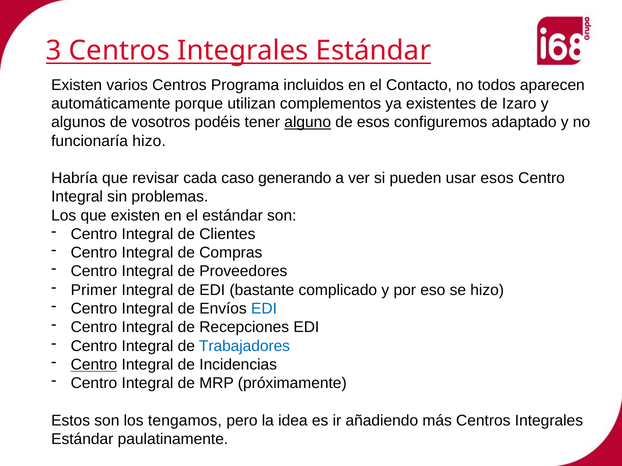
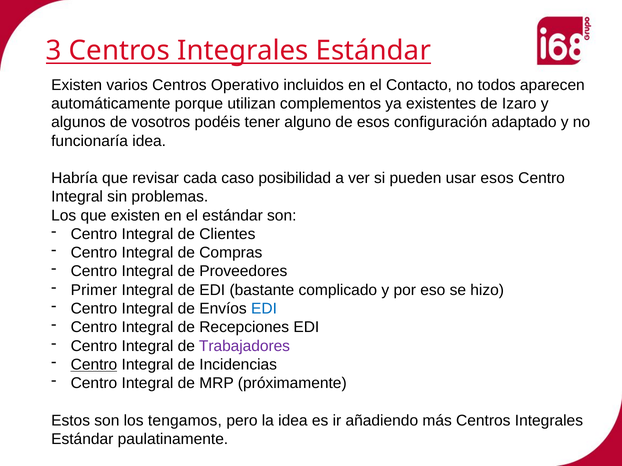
Programa: Programa -> Operativo (245, 85)
alguno underline: present -> none (308, 122)
configuremos: configuremos -> configuración (441, 122)
funcionaría hizo: hizo -> idea (149, 141)
generando: generando -> posibilidad (295, 178)
Trabajadores colour: blue -> purple (244, 346)
